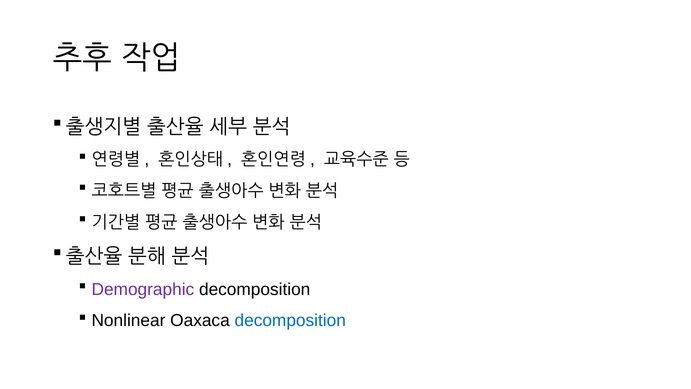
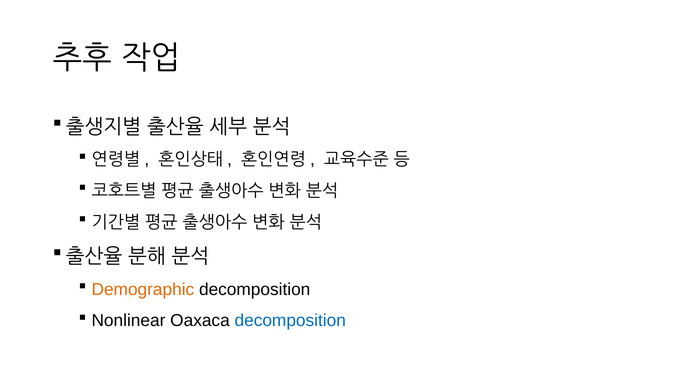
Demographic colour: purple -> orange (143, 289)
